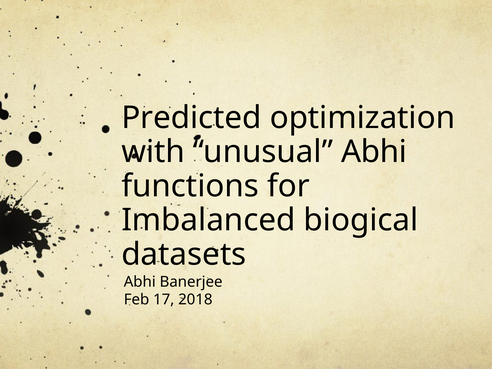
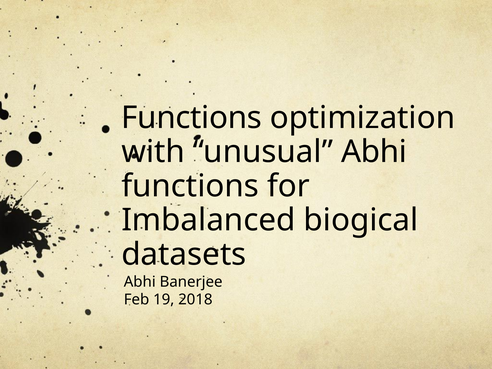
Predicted: Predicted -> Functions (192, 118)
17: 17 -> 19 (164, 300)
